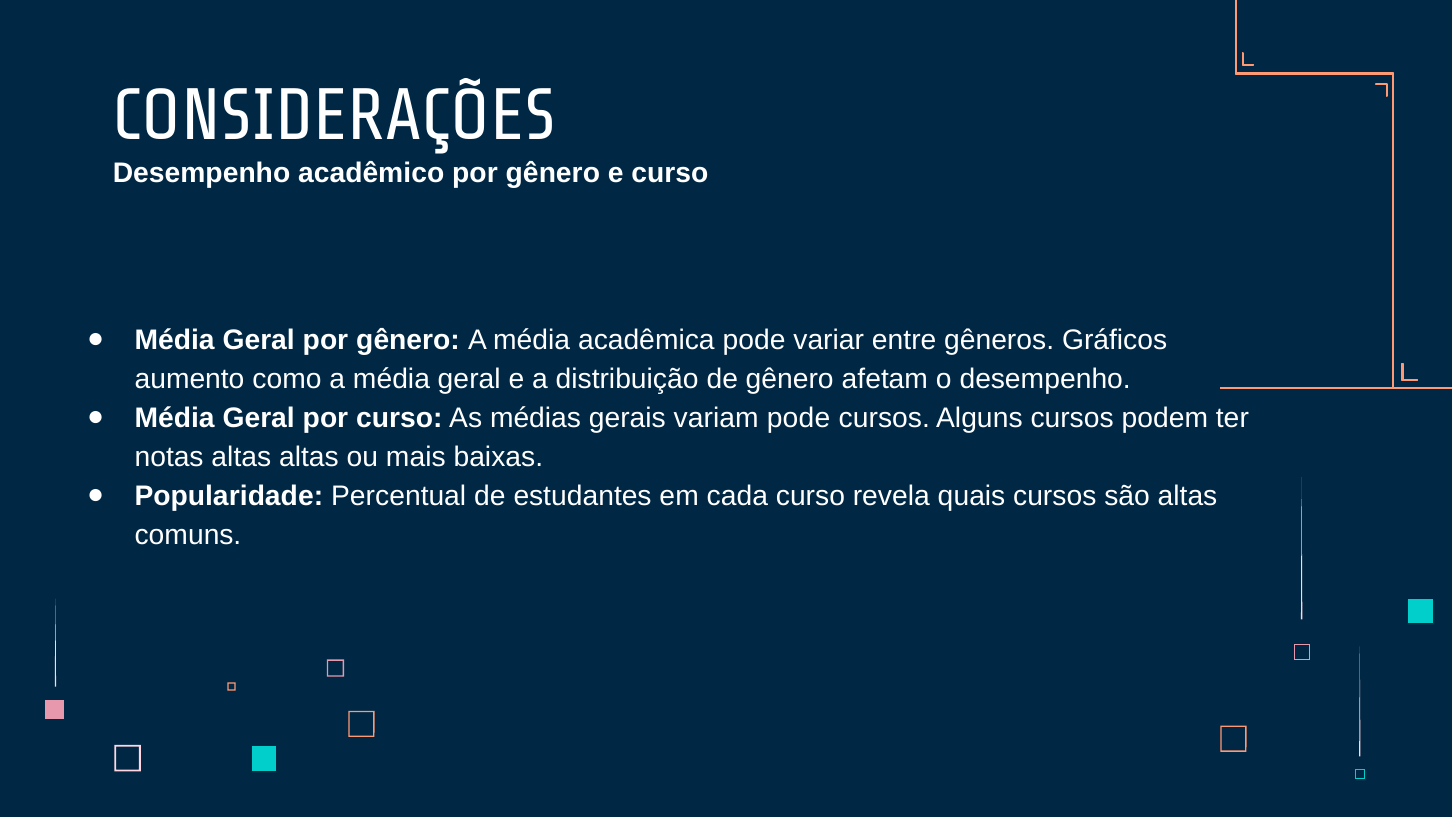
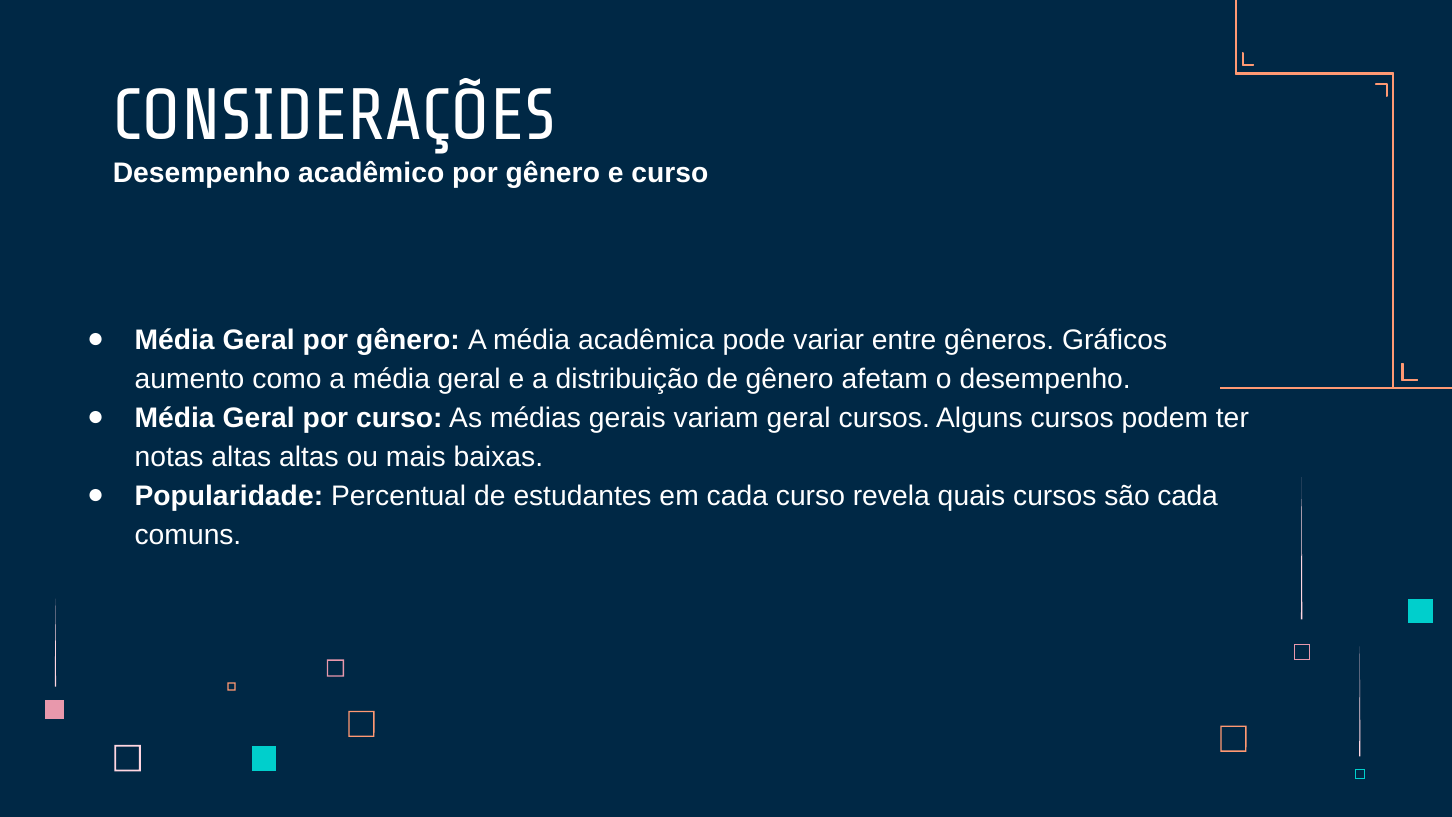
variam pode: pode -> geral (799, 418)
são altas: altas -> cada (1188, 496)
